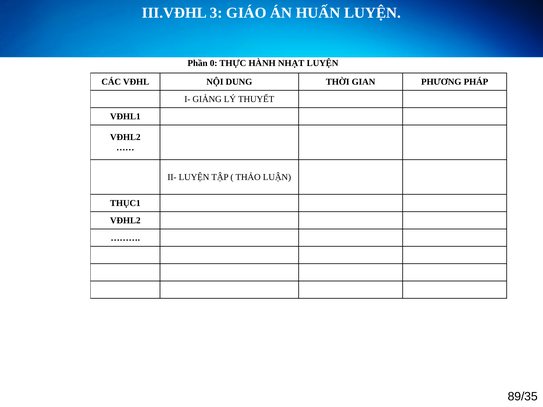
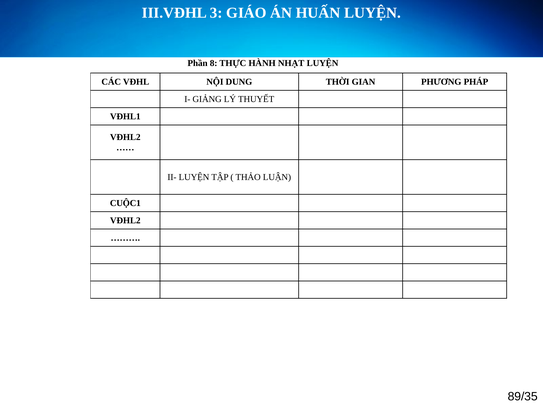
0: 0 -> 8 (214, 63)
THỤC1: THỤC1 -> CUỘC1 (125, 203)
